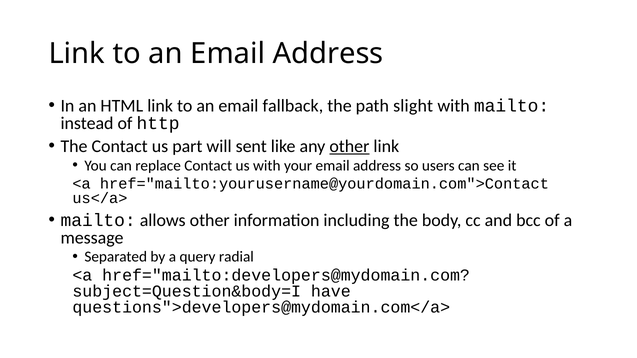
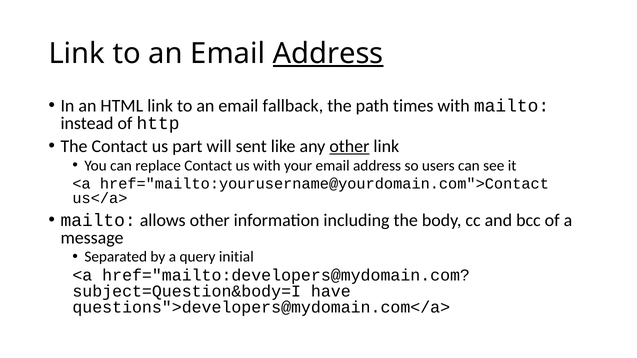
Address underline: none -> present (328, 54)
slight: slight -> times (413, 106)
radial: radial -> initial (236, 257)
